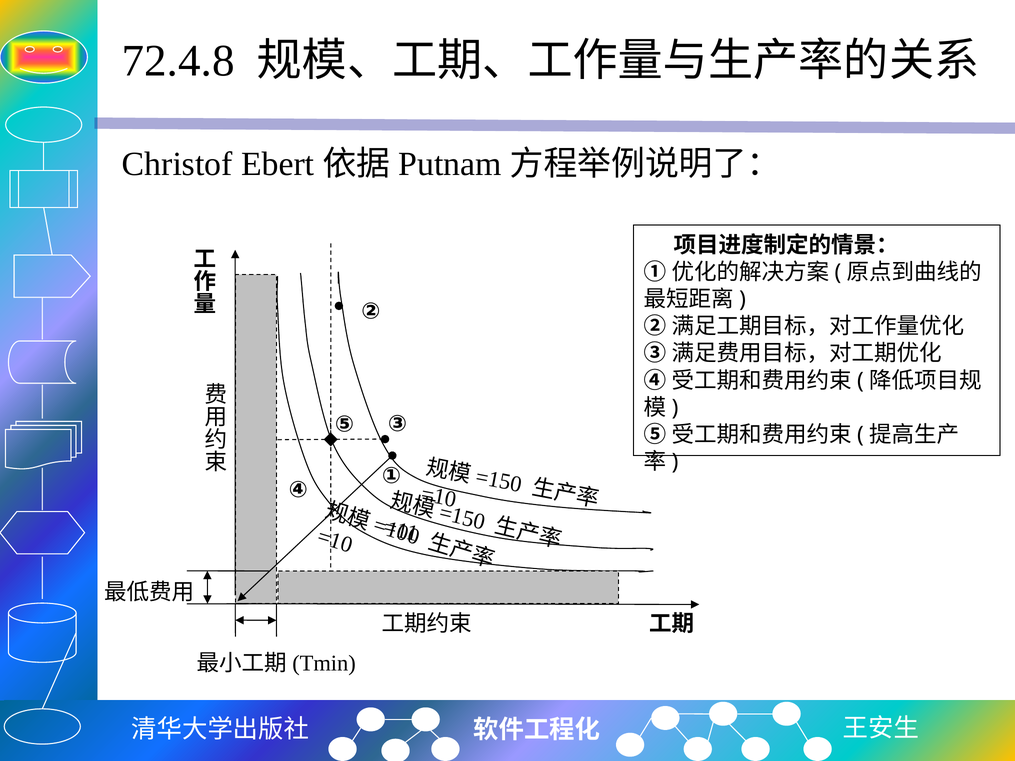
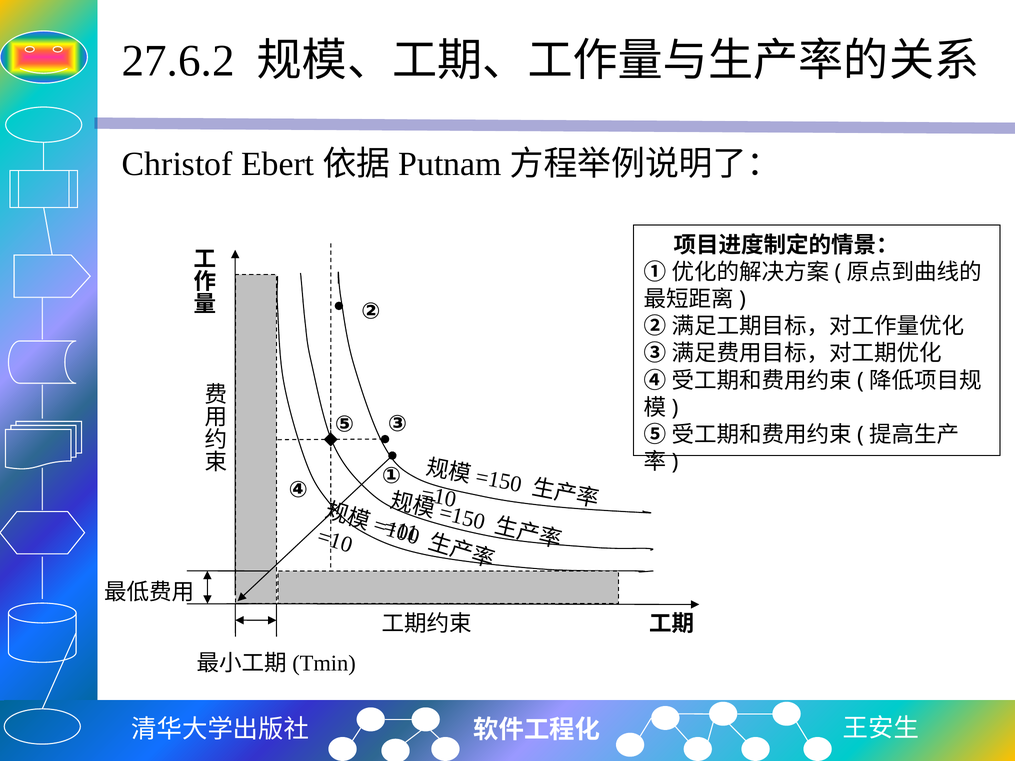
72.4.8: 72.4.8 -> 27.6.2 (178, 61)
